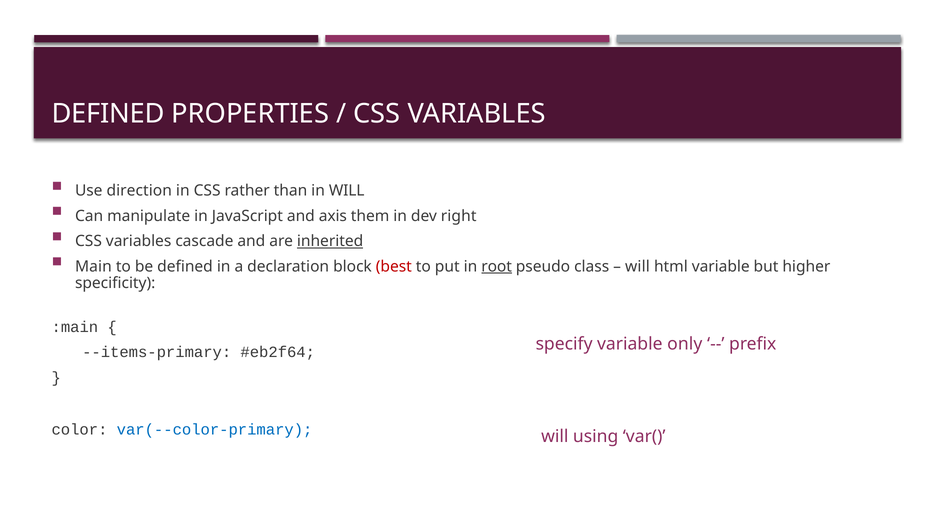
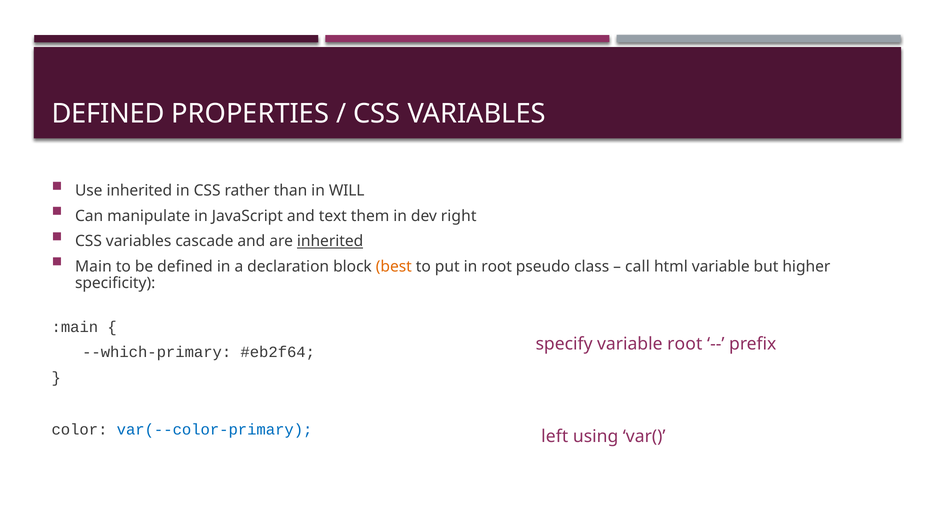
Use direction: direction -> inherited (139, 191)
axis: axis -> text (333, 216)
best colour: red -> orange (394, 266)
root underline: present -> none (497, 266)
will: will -> call (637, 266)
variable only: only -> root (685, 344)
--items-primary: --items-primary -> --which-primary (157, 352)
will: will -> left (555, 436)
